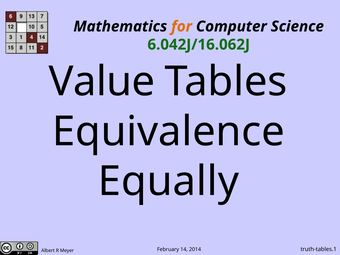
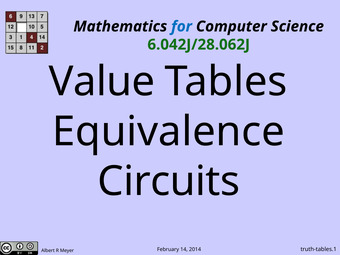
for colour: orange -> blue (182, 26)
6.042J/16.062J: 6.042J/16.062J -> 6.042J/28.062J (199, 45)
Equally: Equally -> Circuits (169, 181)
